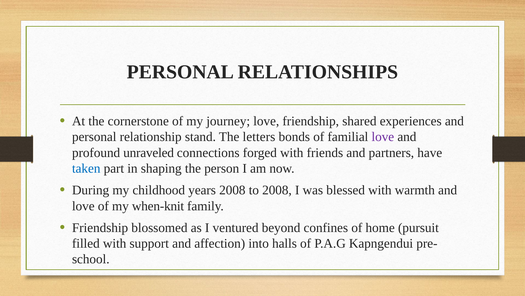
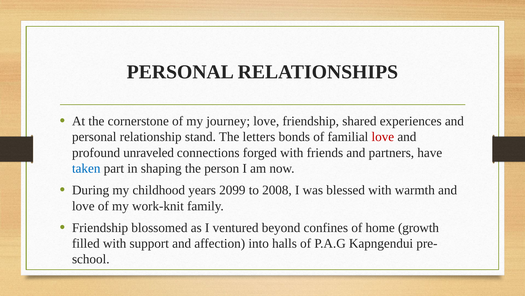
love colour: purple -> red (383, 137)
years 2008: 2008 -> 2099 (232, 190)
when-knit: when-knit -> work-knit (158, 206)
pursuit: pursuit -> growth (418, 227)
